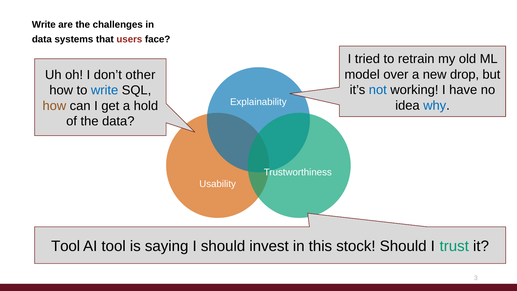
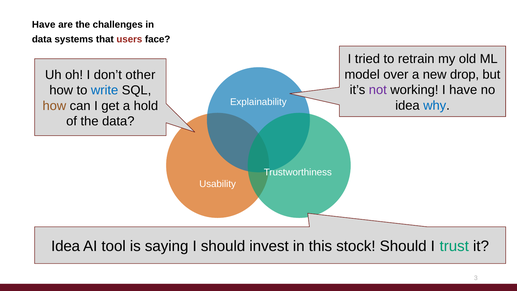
Write: Write -> Have (44, 25)
not colour: blue -> purple (378, 90)
Tool: Tool -> Idea (66, 246)
